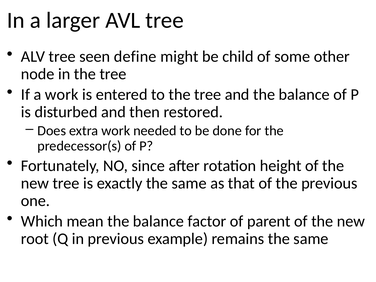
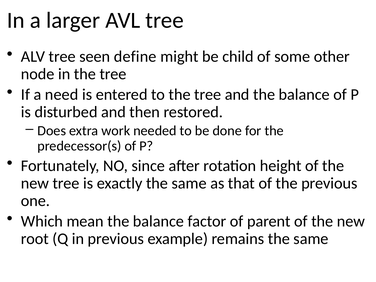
a work: work -> need (62, 95)
